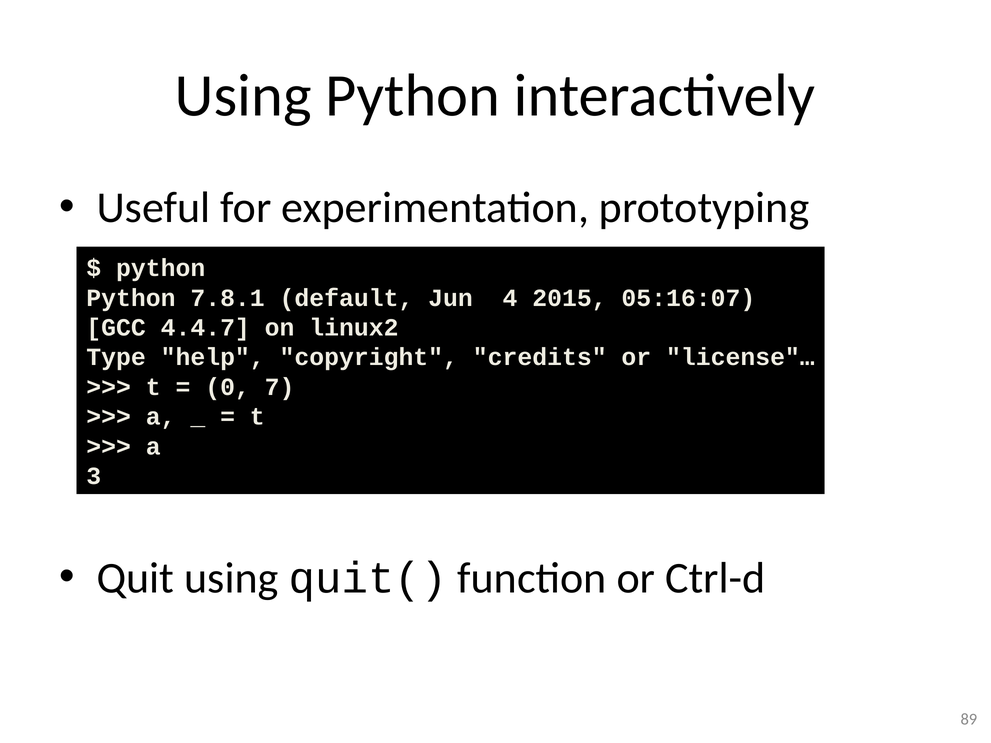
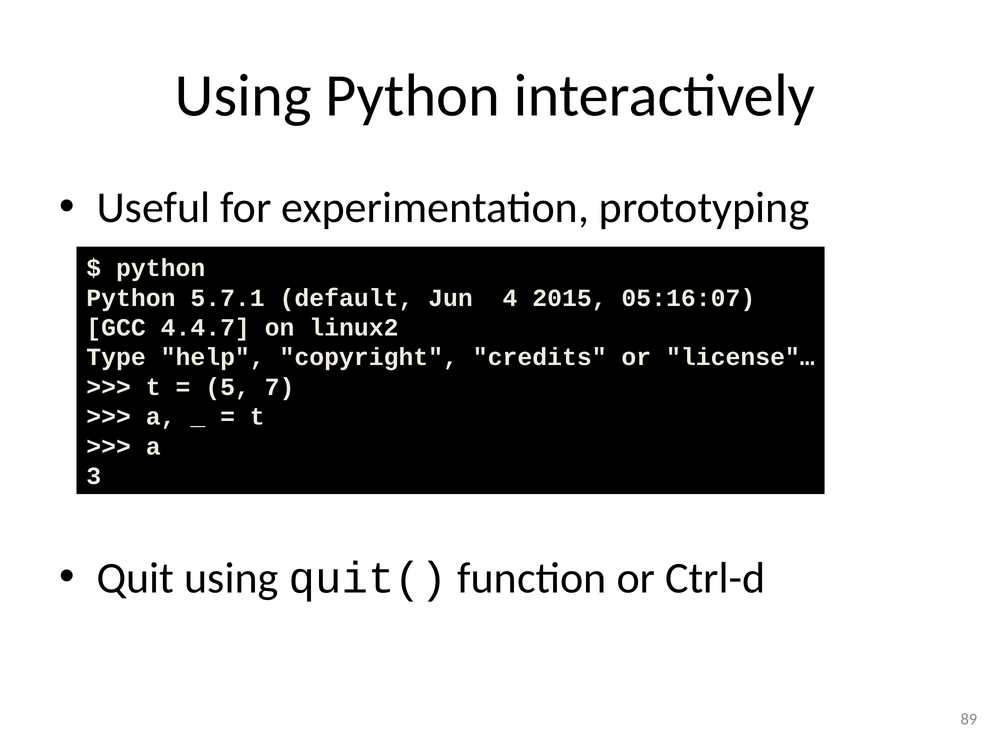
7.8.1: 7.8.1 -> 5.7.1 (228, 298)
0: 0 -> 5 (228, 387)
